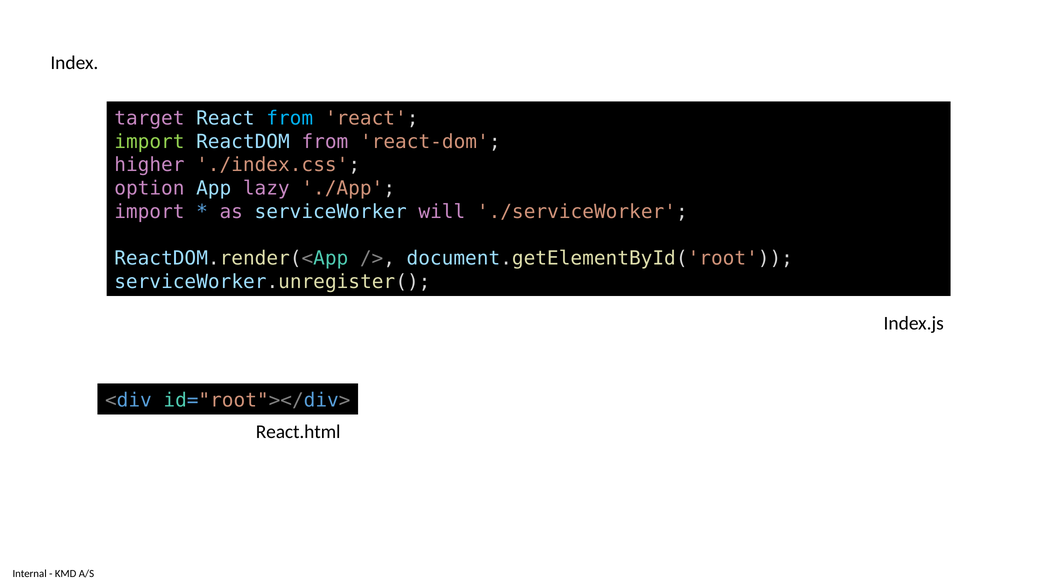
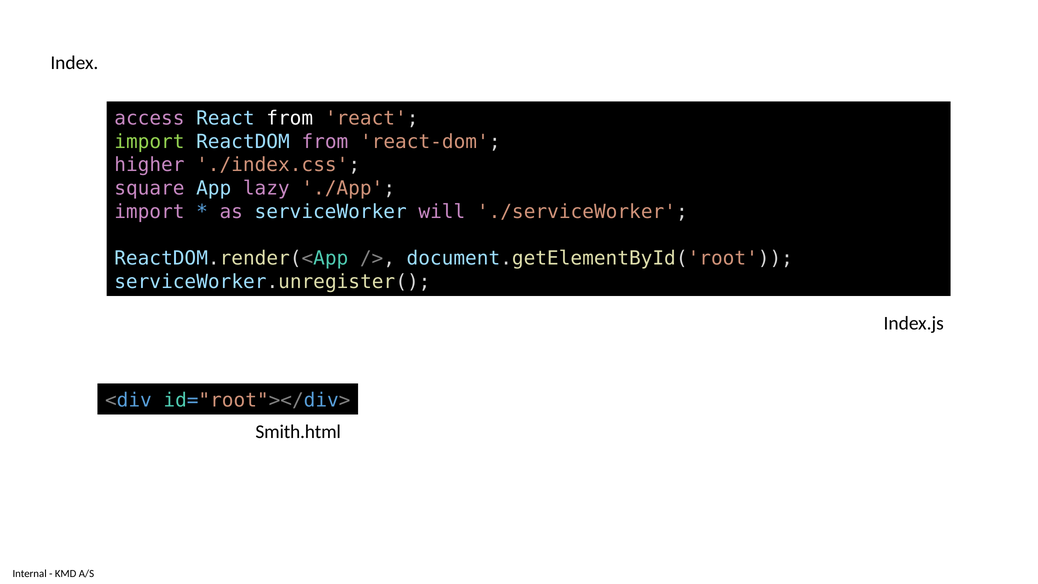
target: target -> access (149, 118)
from colour: light blue -> white (290, 118)
option: option -> square (149, 188)
React.html: React.html -> Smith.html (298, 432)
